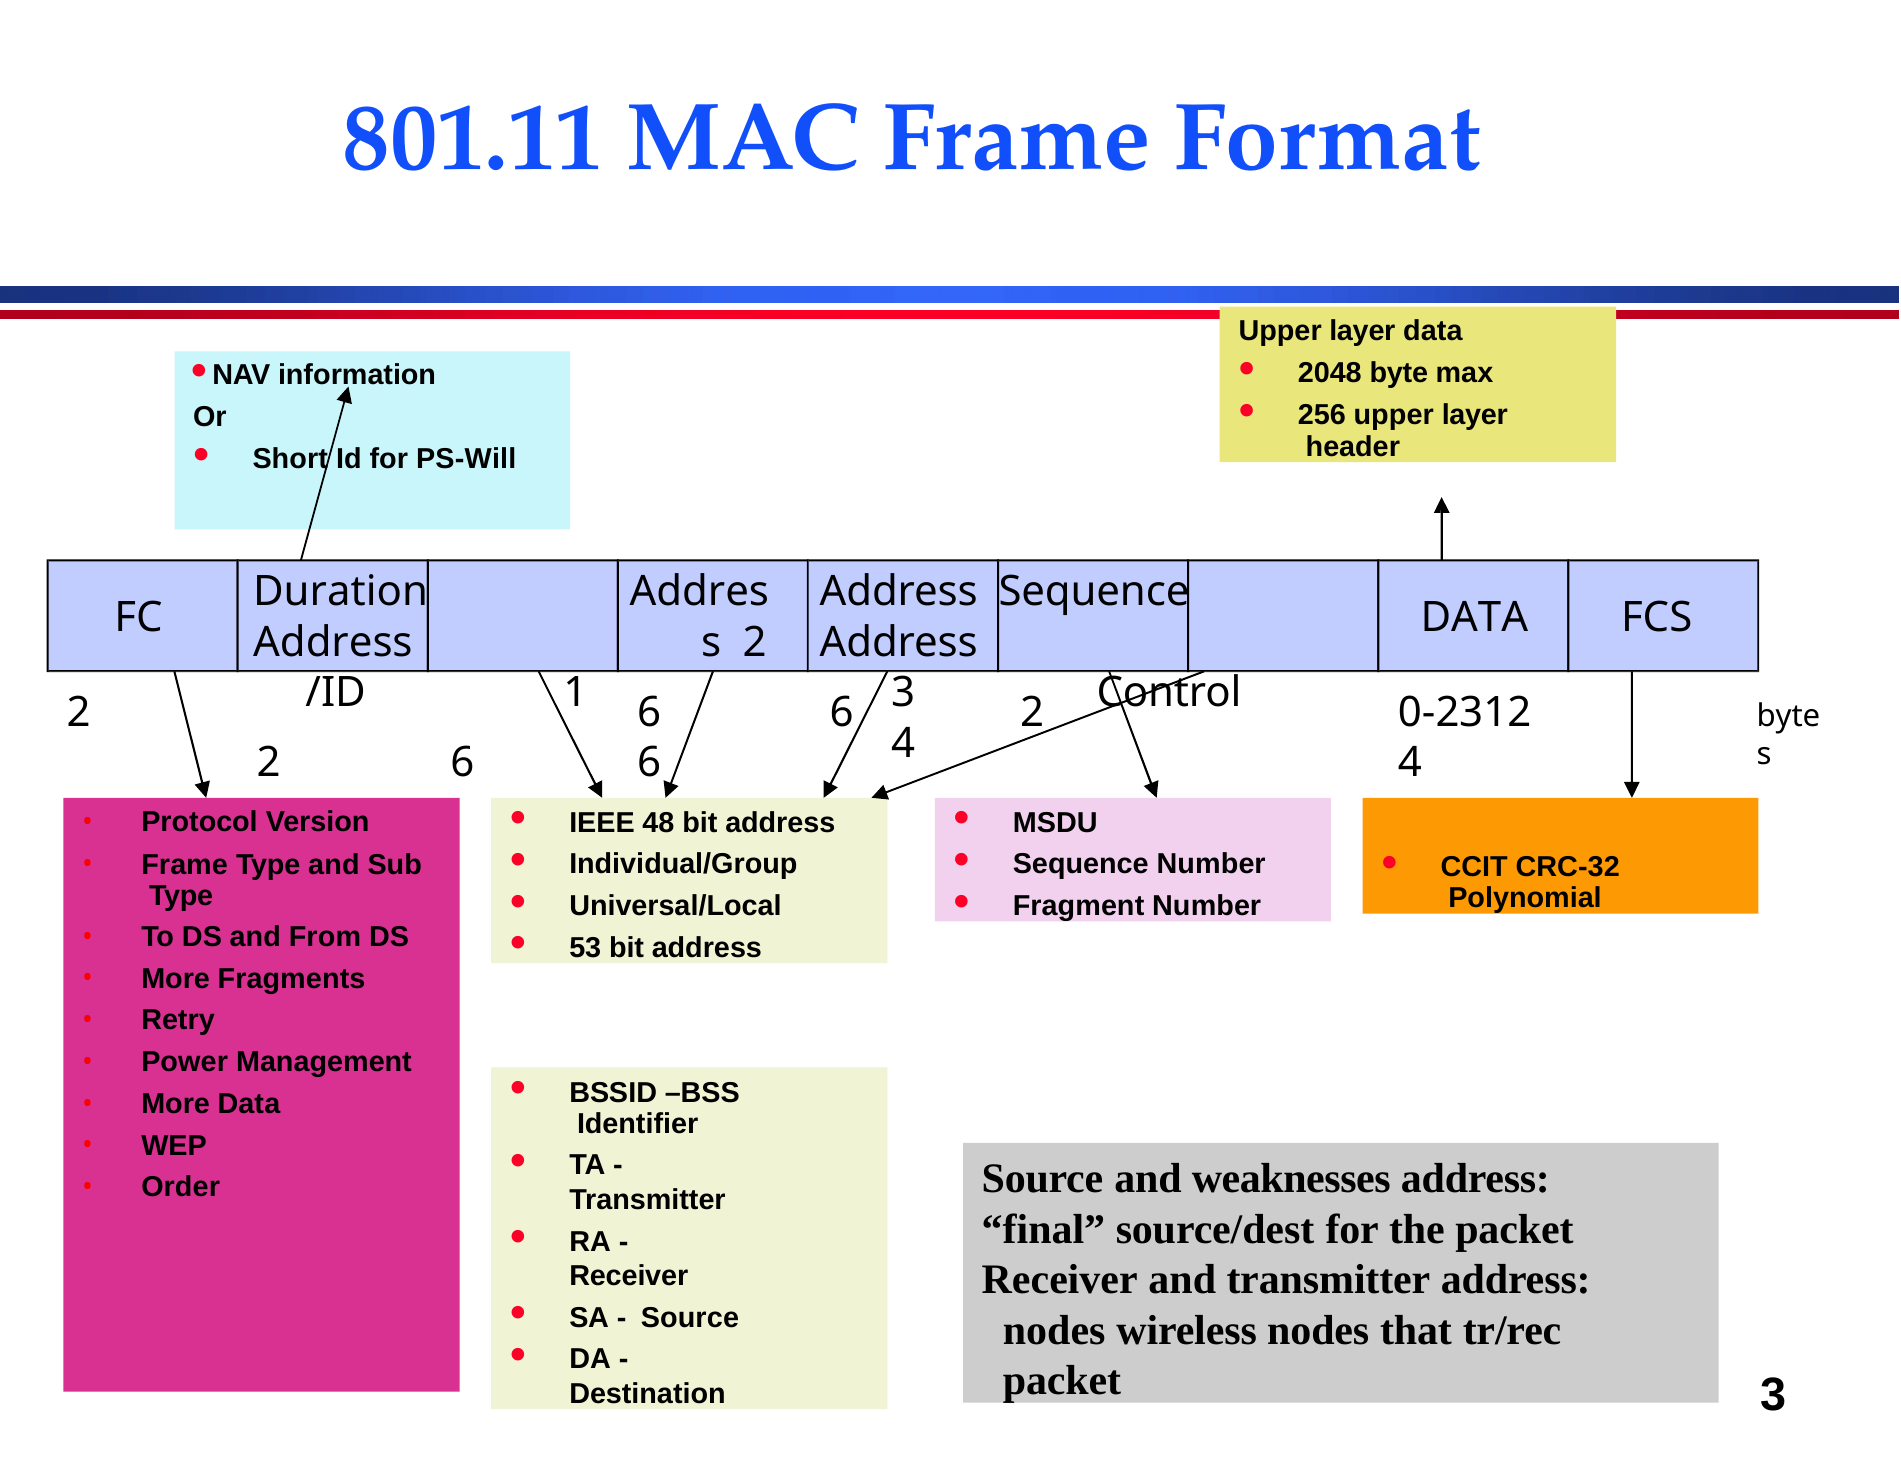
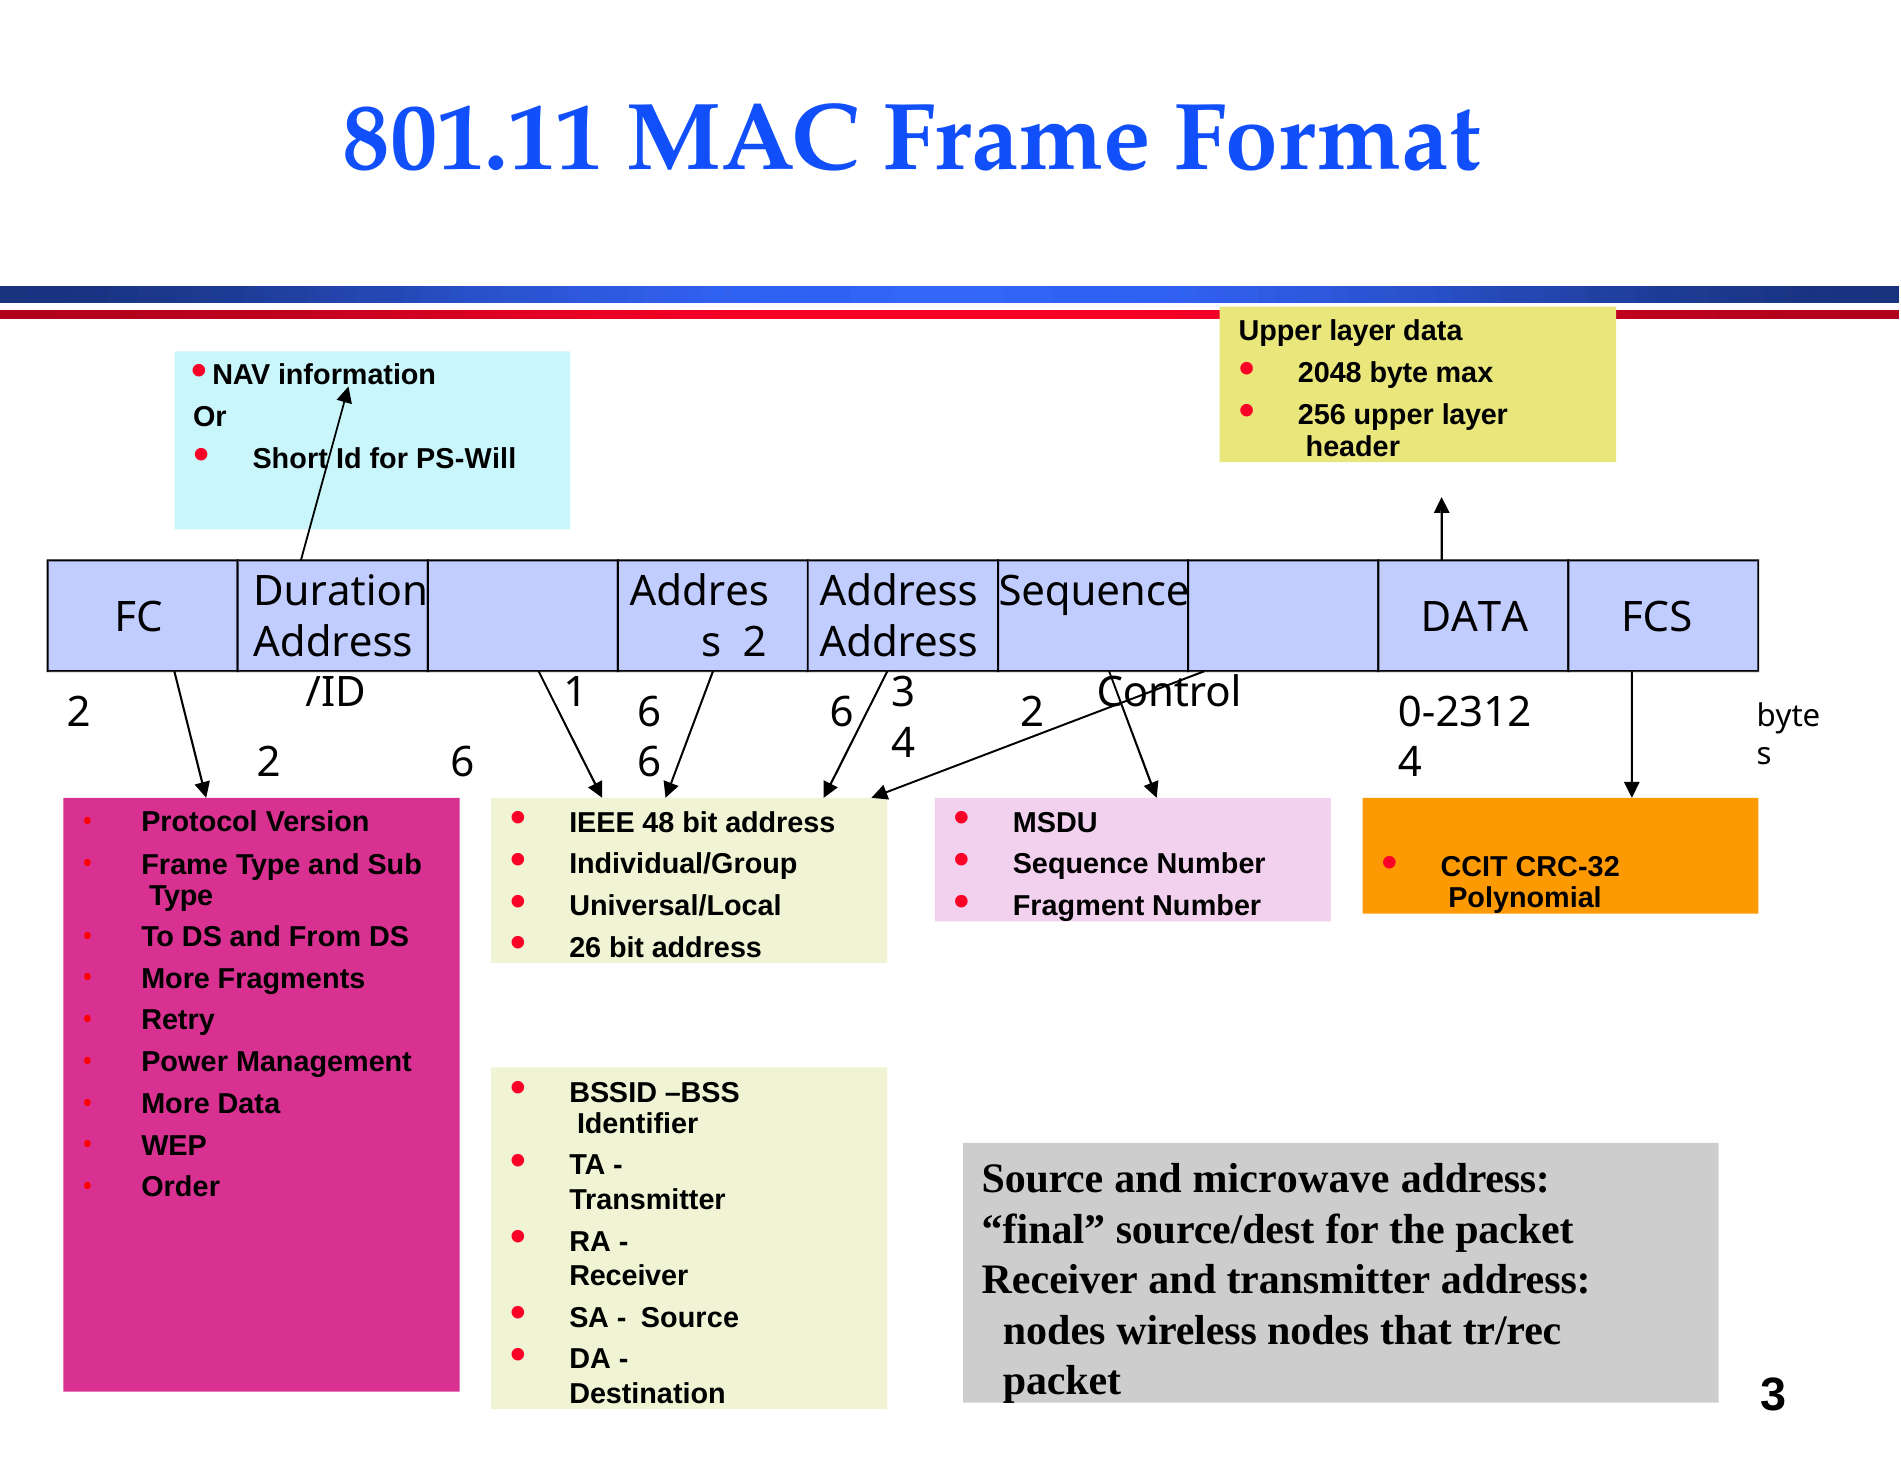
53: 53 -> 26 (585, 948)
weaknesses: weaknesses -> microwave (1291, 1179)
